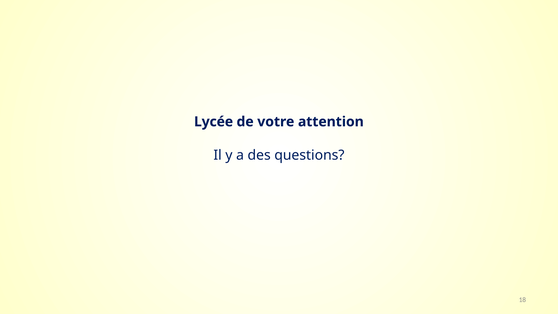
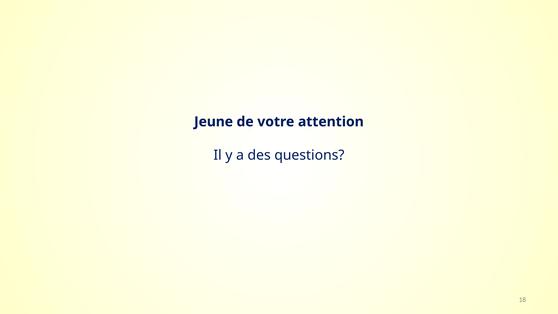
Lycée: Lycée -> Jeune (214, 122)
